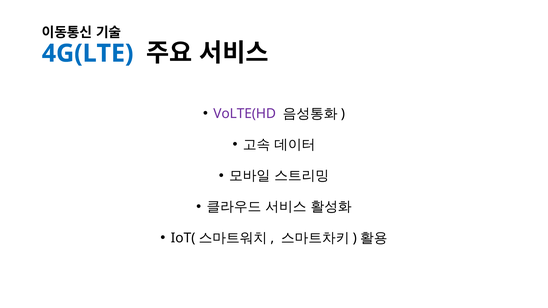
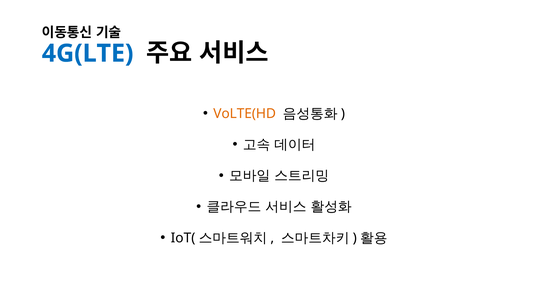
VoLTE(HD colour: purple -> orange (245, 114)
